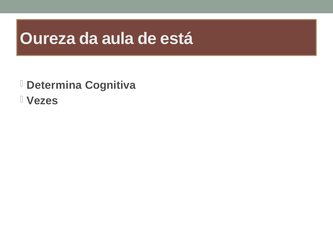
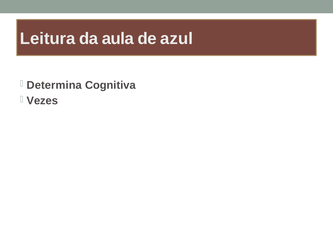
Oureza: Oureza -> Leitura (48, 39)
está: está -> azul (177, 39)
